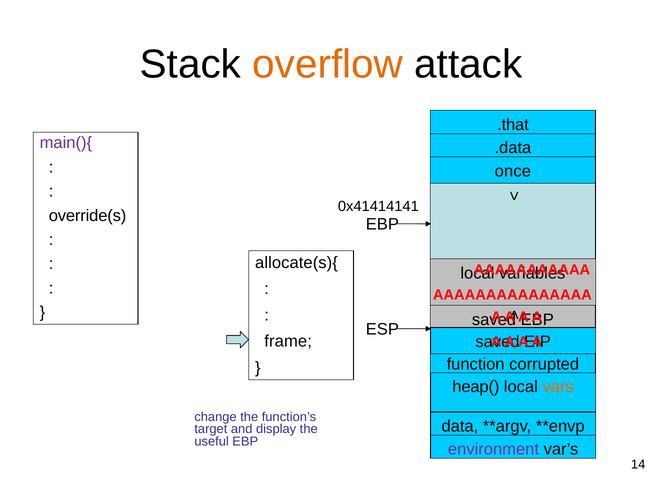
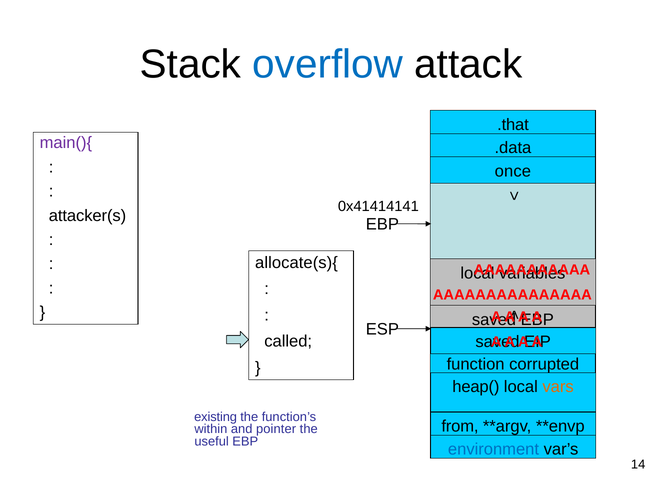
overflow colour: orange -> blue (328, 64)
override(s: override(s -> attacker(s (87, 216)
frame: frame -> called (288, 342)
change: change -> existing (216, 417)
data: data -> from (460, 427)
target: target -> within (211, 429)
display: display -> pointer (276, 429)
environment colour: purple -> blue (494, 450)
